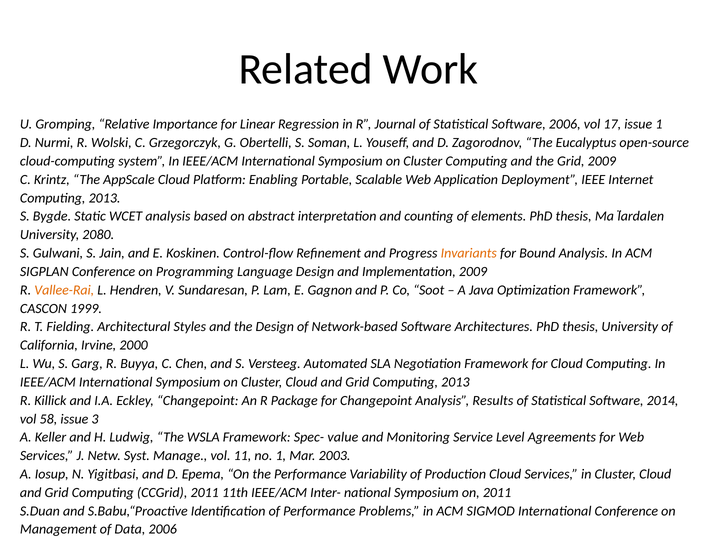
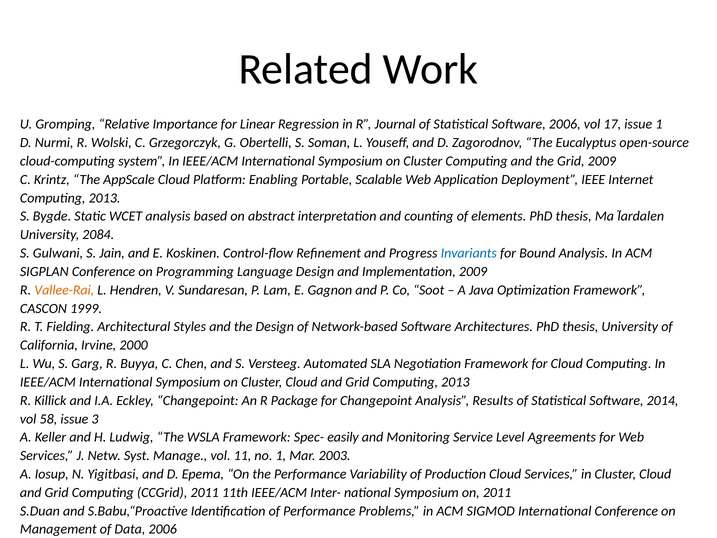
2080: 2080 -> 2084 (98, 235)
Invariants colour: orange -> blue (469, 253)
value: value -> easily (343, 437)
